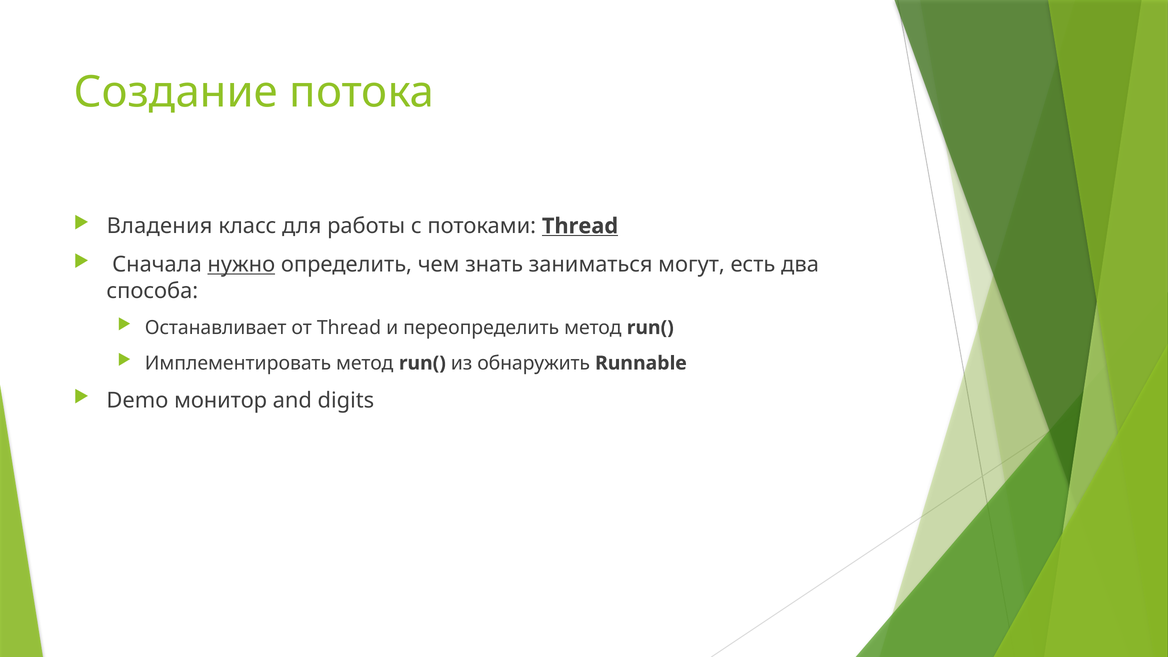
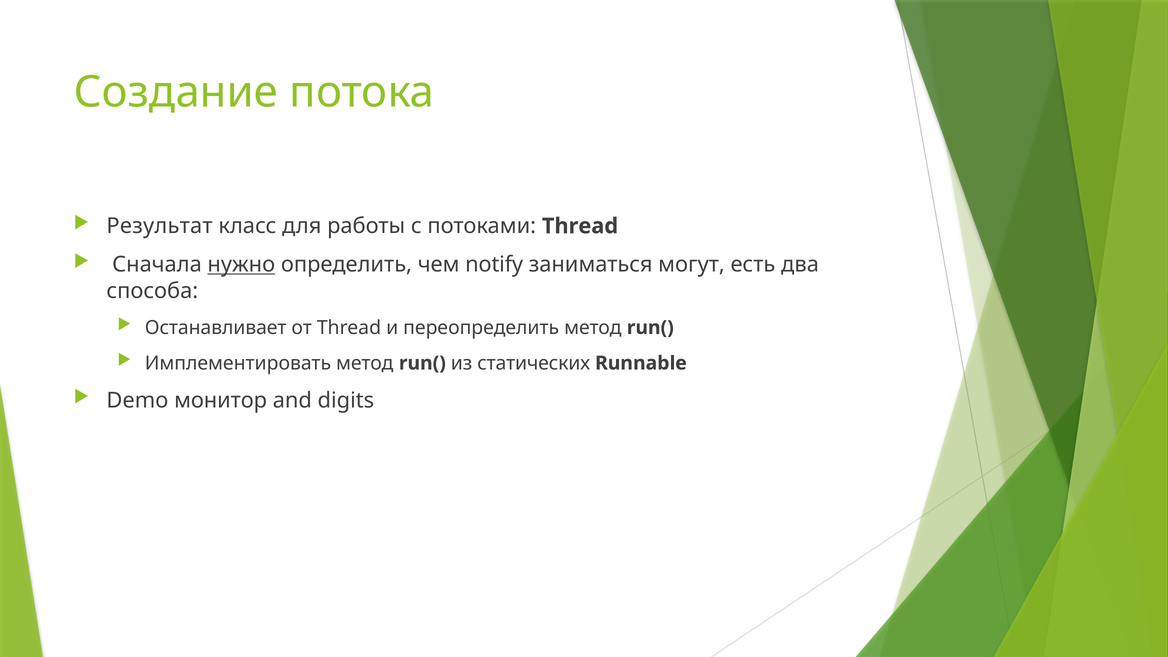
Владения: Владения -> Результат (160, 226)
Thread underline: present -> none (580, 226)
знать: знать -> notify (494, 265)
обнаружить: обнаружить -> статических (534, 363)
